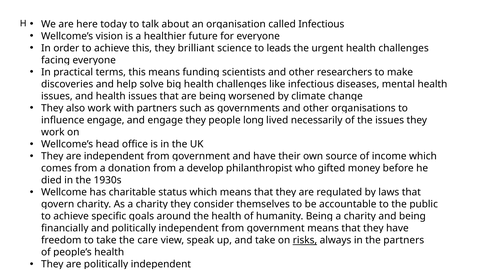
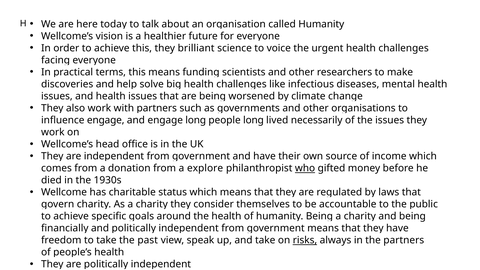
Infectious: Infectious -> Humanity (321, 24)
leads: leads -> voice (279, 48)
engage they: they -> long (196, 120)
develop: develop -> explore (205, 168)
who underline: none -> present (305, 168)
care: care -> past (148, 240)
